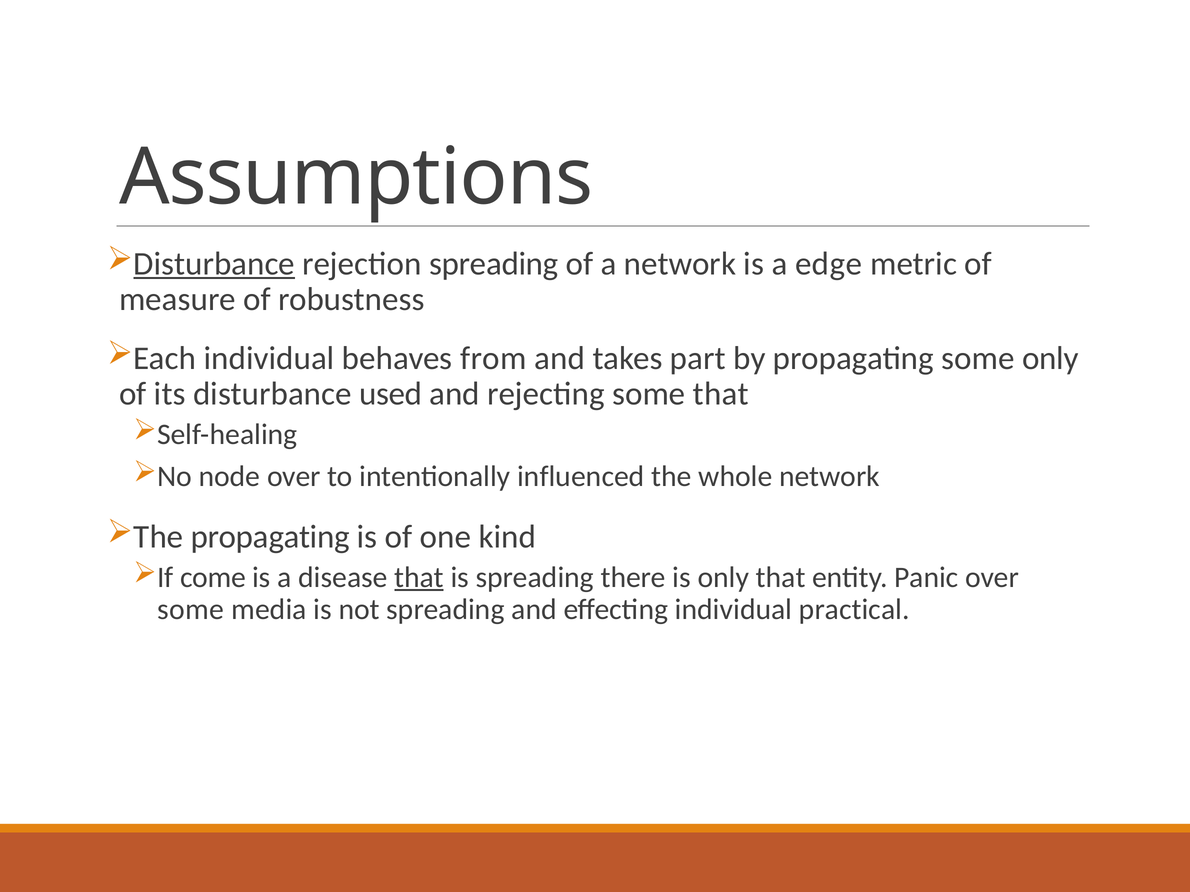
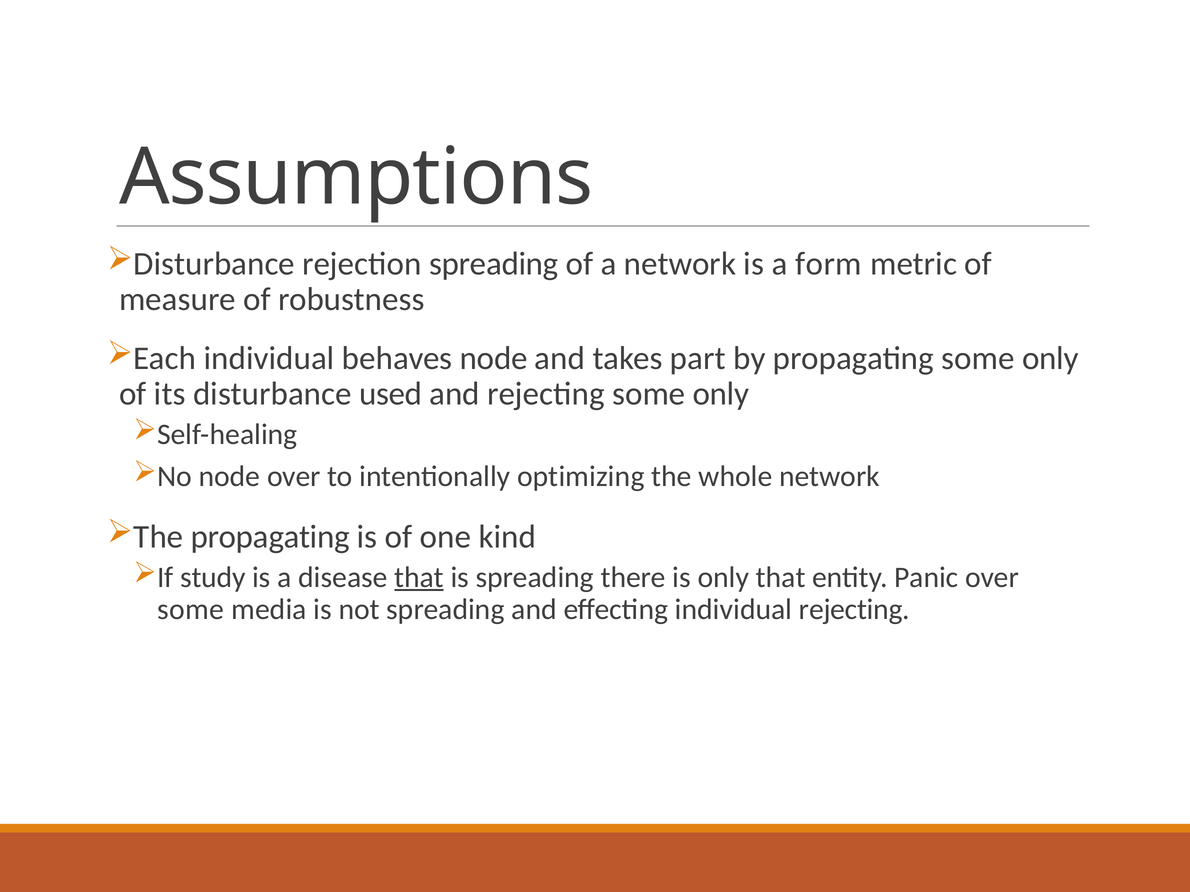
Disturbance underline: present -> none (214, 264)
edge: edge -> form (829, 264)
behaves from: from -> node (494, 358)
rejecting some that: that -> only (721, 394)
influenced: influenced -> optimizing (581, 477)
come: come -> study (213, 578)
individual practical: practical -> rejecting (854, 610)
